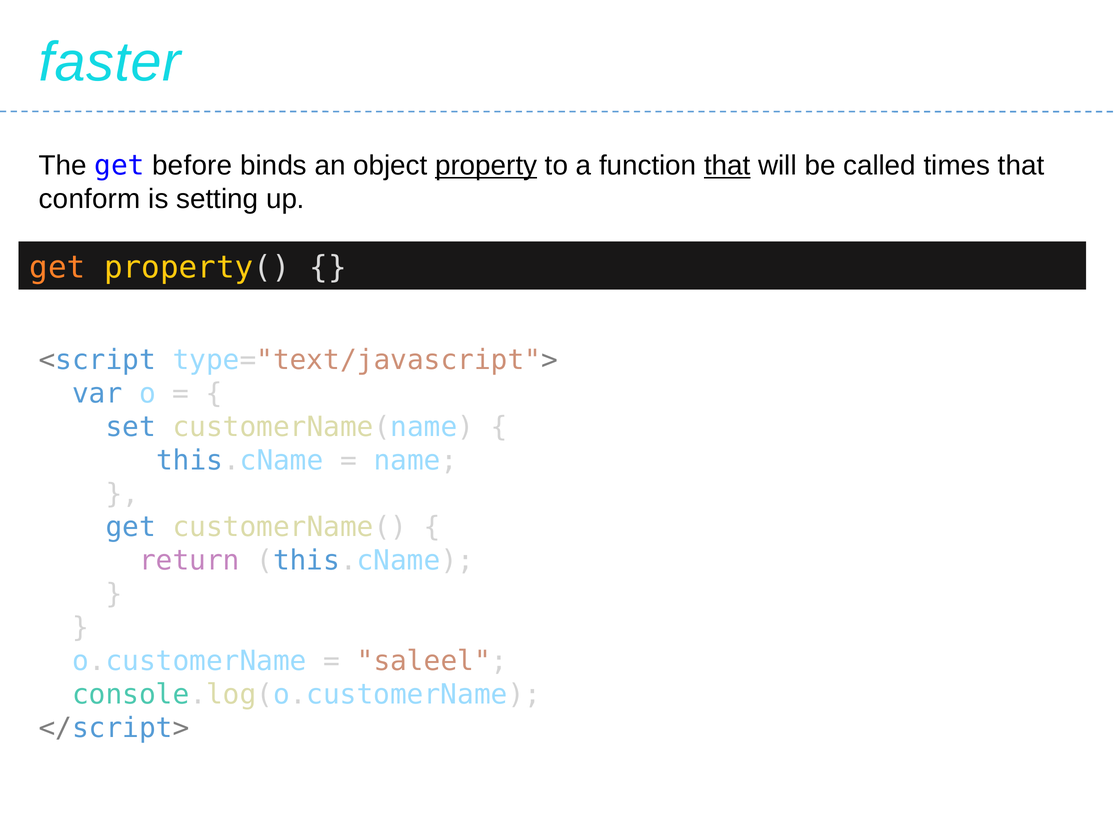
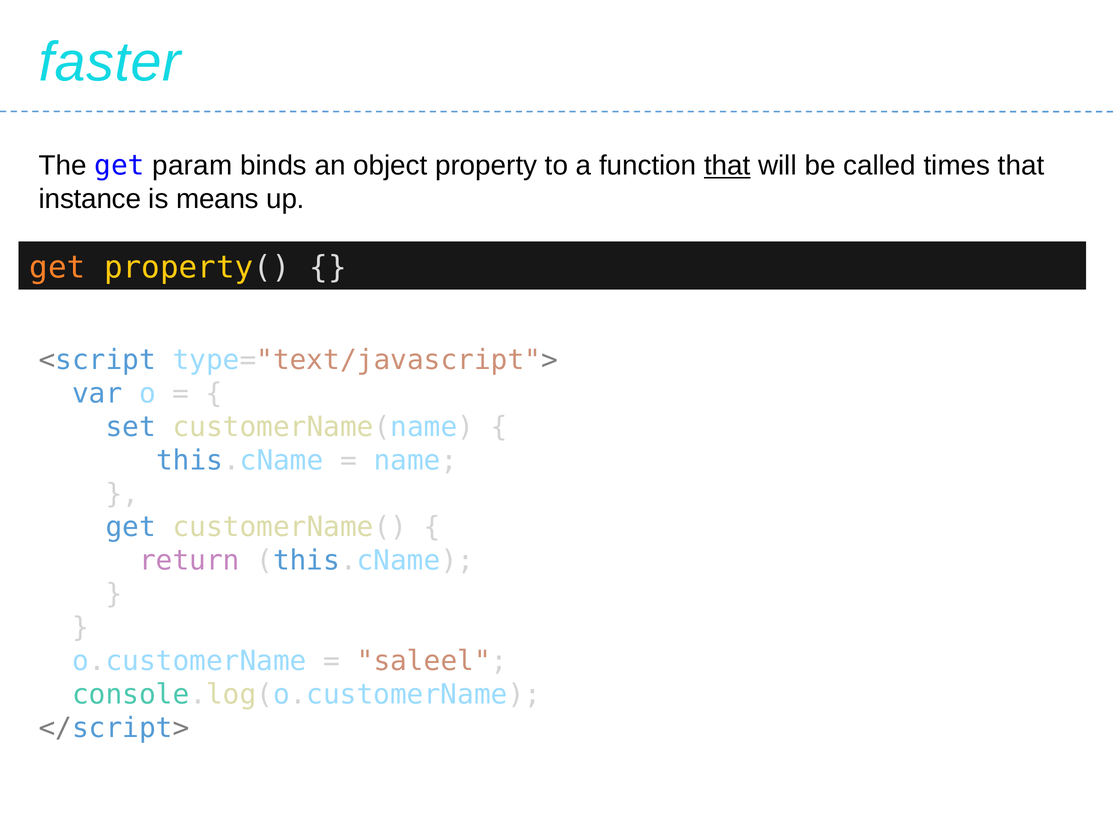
before: before -> param (192, 166)
property underline: present -> none (486, 166)
conform: conform -> instance (90, 199)
setting: setting -> means (217, 199)
